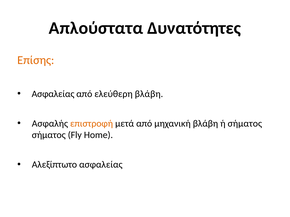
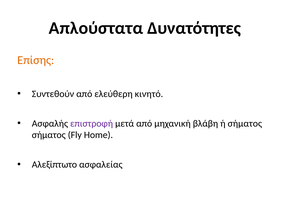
Ασφαλείας: Ασφαλείας -> Συντεθούν (53, 94)
ελεύθερη βλάβη: βλάβη -> κινητό (149, 94)
επιστροφή colour: orange -> purple (92, 124)
